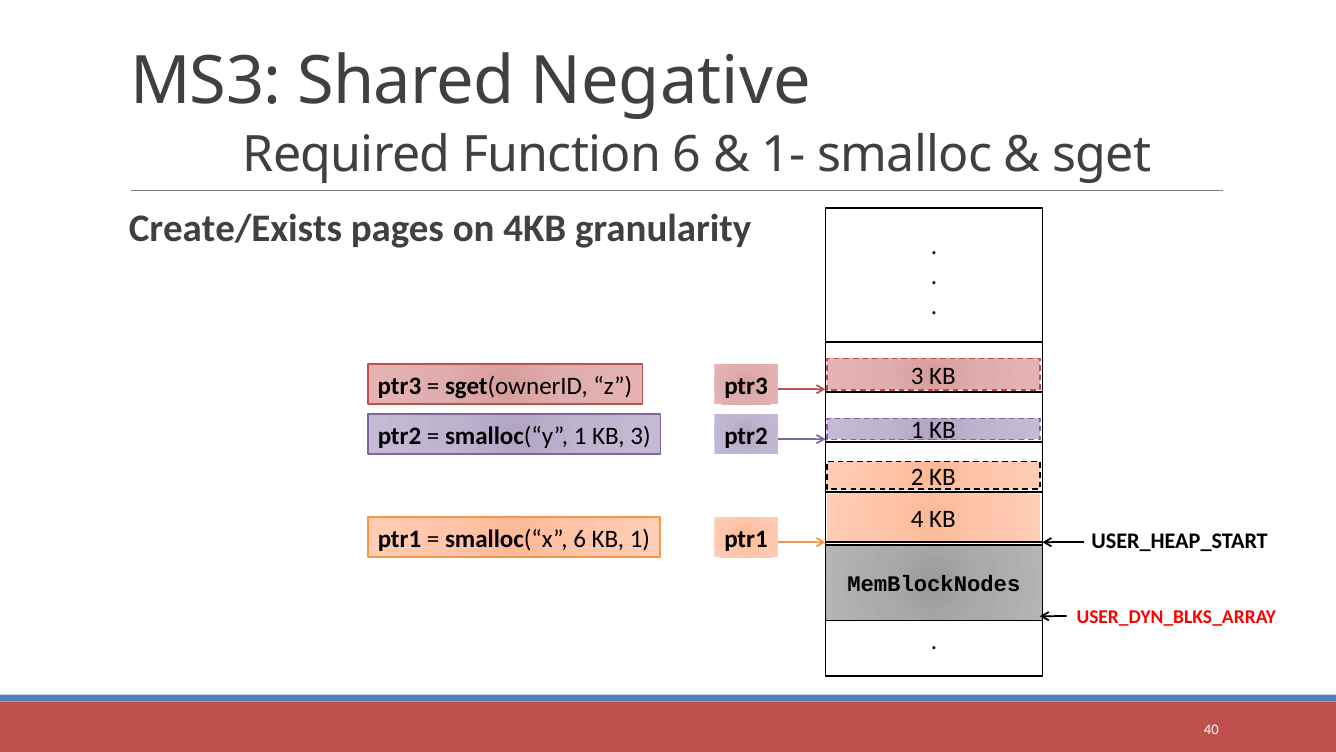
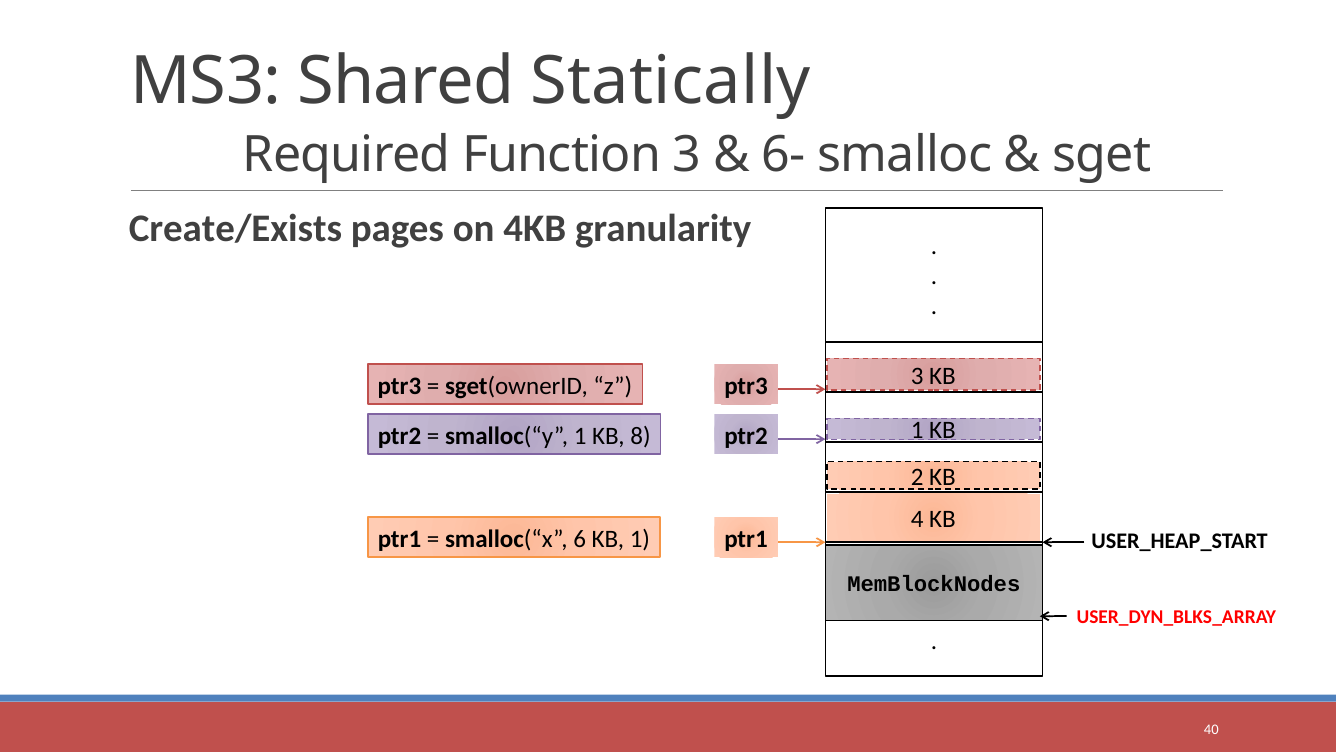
Negative: Negative -> Statically (670, 82)
Function 6: 6 -> 3 (687, 155)
1-: 1- -> 6- (784, 155)
3: 3 -> 8 (641, 435)
